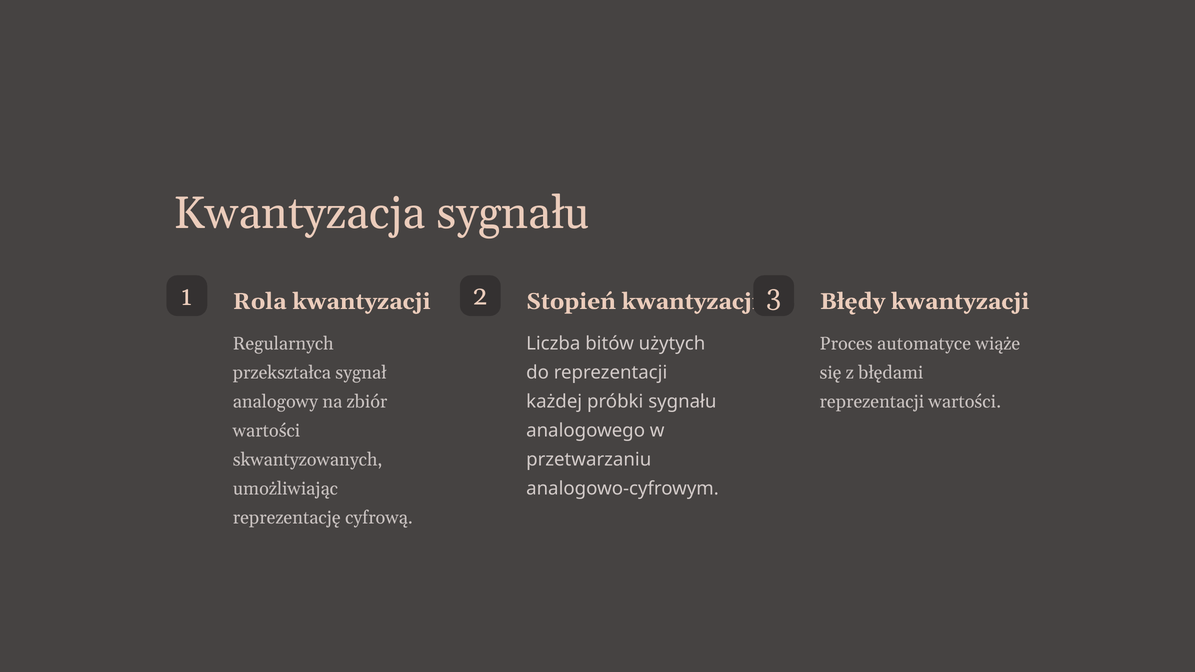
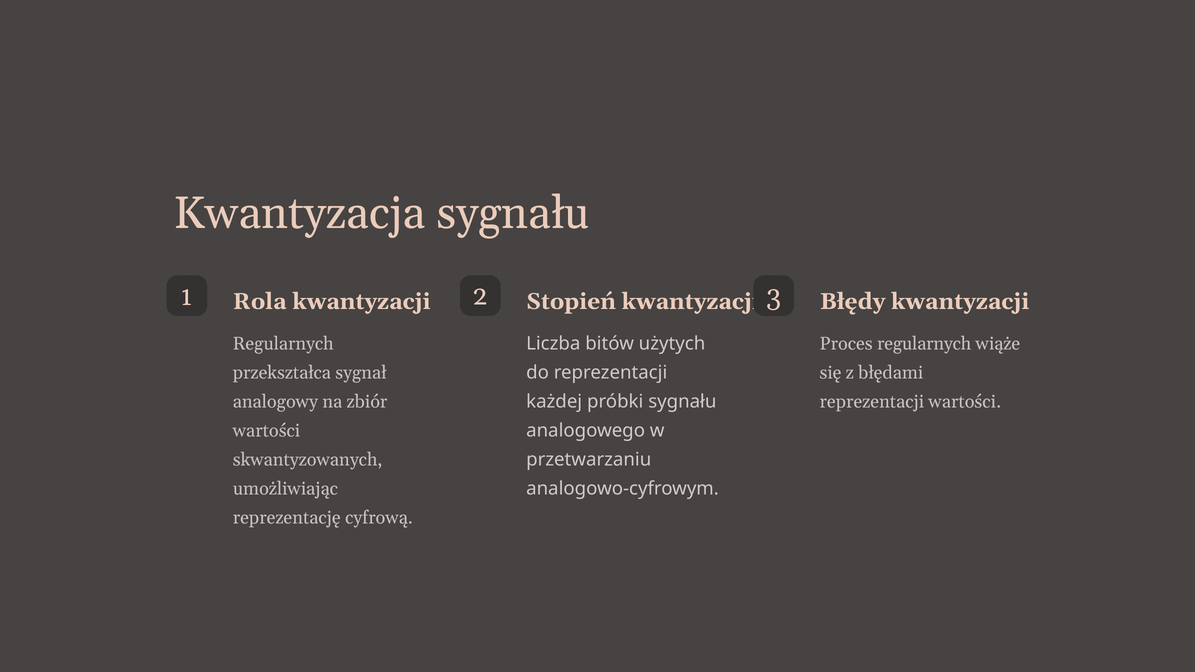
Proces automatyce: automatyce -> regularnych (924, 344)
